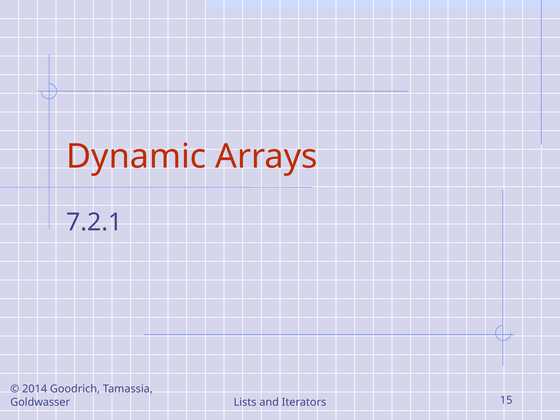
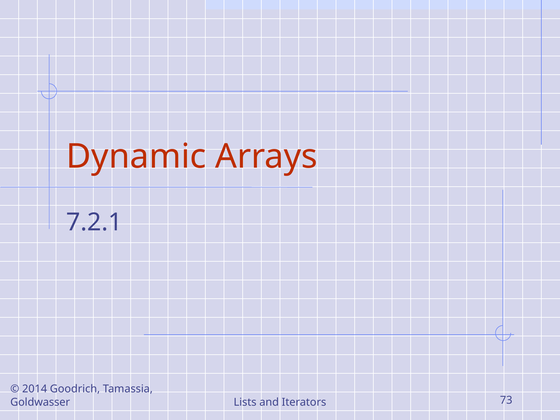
15: 15 -> 73 (506, 400)
